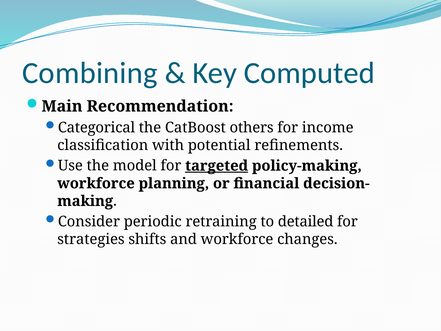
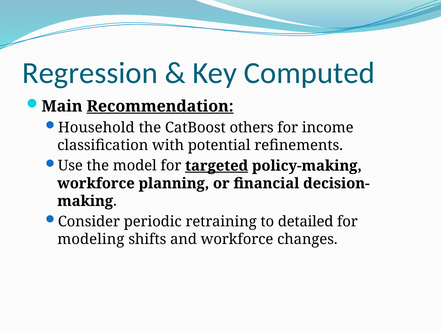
Combining: Combining -> Regression (90, 73)
Recommendation underline: none -> present (160, 106)
Categorical: Categorical -> Household (96, 127)
strategies: strategies -> modeling (91, 239)
